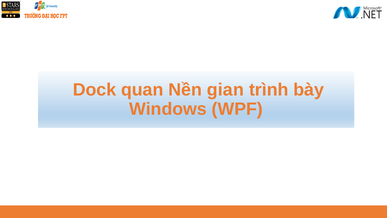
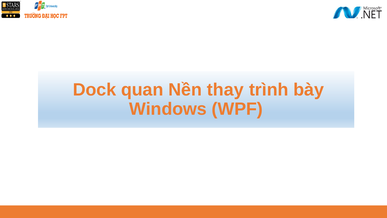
gian: gian -> thay (225, 90)
